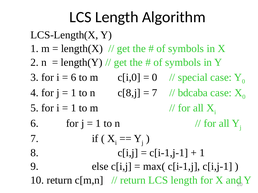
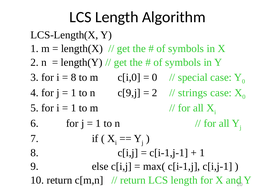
6: 6 -> 8 (74, 78)
c[8,j: c[8,j -> c[9,j (129, 93)
7: 7 -> 2 (155, 93)
bdcaba: bdcaba -> strings (193, 93)
